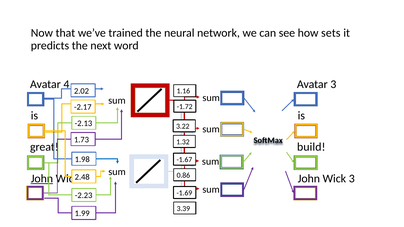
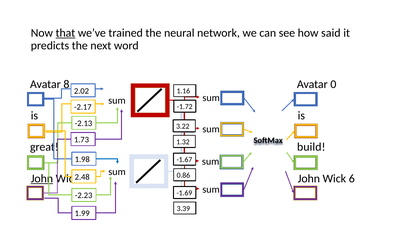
that underline: none -> present (65, 33)
sets: sets -> said (331, 33)
Avatar 4: 4 -> 8 (66, 84)
Avatar 3: 3 -> 0 (333, 84)
Wick 3: 3 -> 6 (352, 179)
